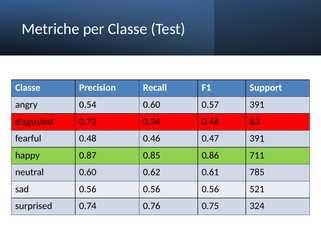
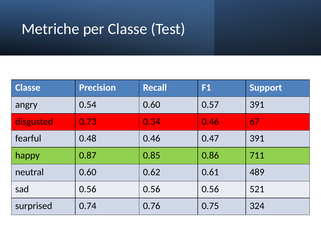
63: 63 -> 67 (255, 121)
785: 785 -> 489 (257, 172)
